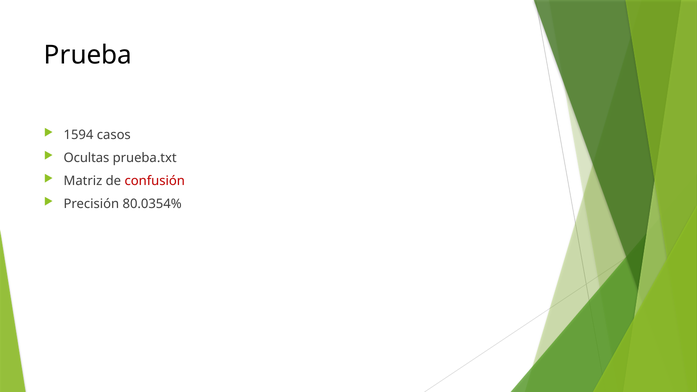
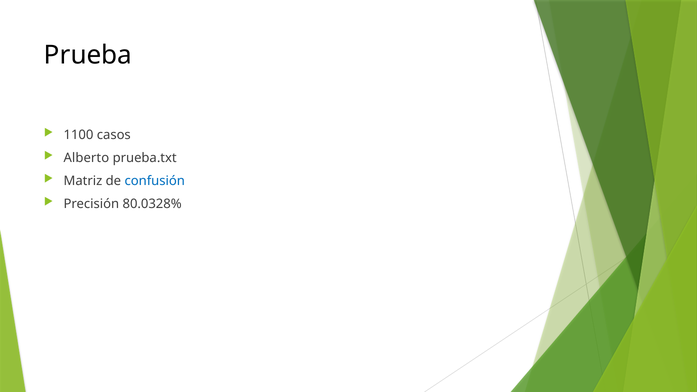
1594: 1594 -> 1100 (78, 135)
Ocultas: Ocultas -> Alberto (86, 158)
confusión colour: red -> blue (155, 181)
80.0354%: 80.0354% -> 80.0328% (152, 204)
